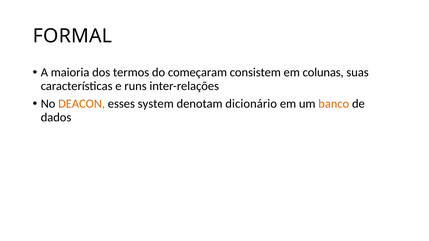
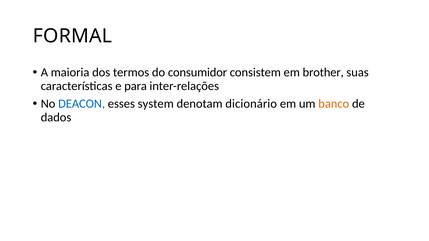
começaram: começaram -> consumidor (198, 73)
colunas: colunas -> brother (323, 73)
runs: runs -> para (136, 86)
DEACON colour: orange -> blue (82, 104)
